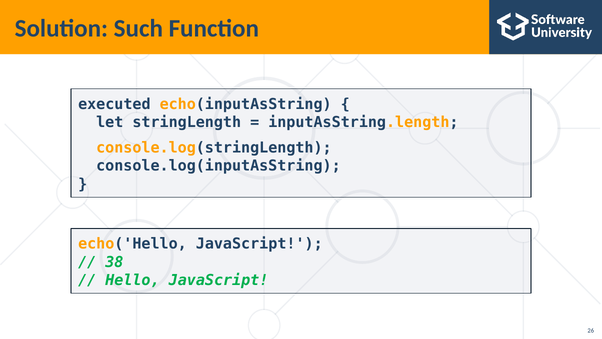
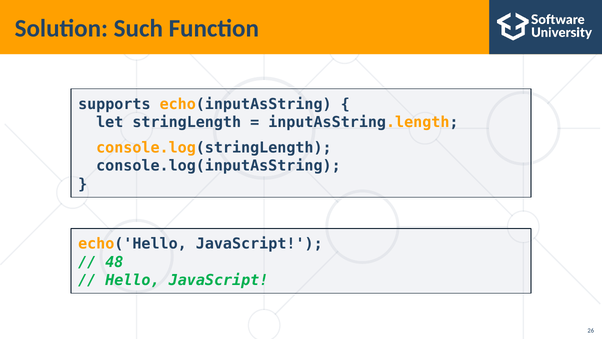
executed: executed -> supports (114, 104)
38: 38 -> 48 (114, 262)
